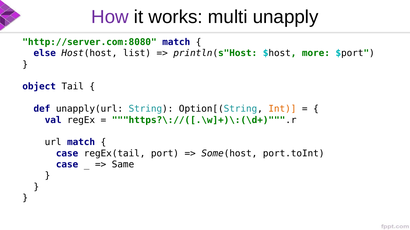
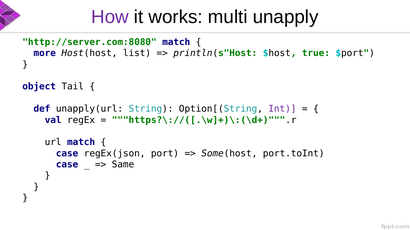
else: else -> more (45, 53)
more: more -> true (316, 53)
Int colour: orange -> purple (282, 109)
regEx(tail: regEx(tail -> regEx(json (115, 154)
